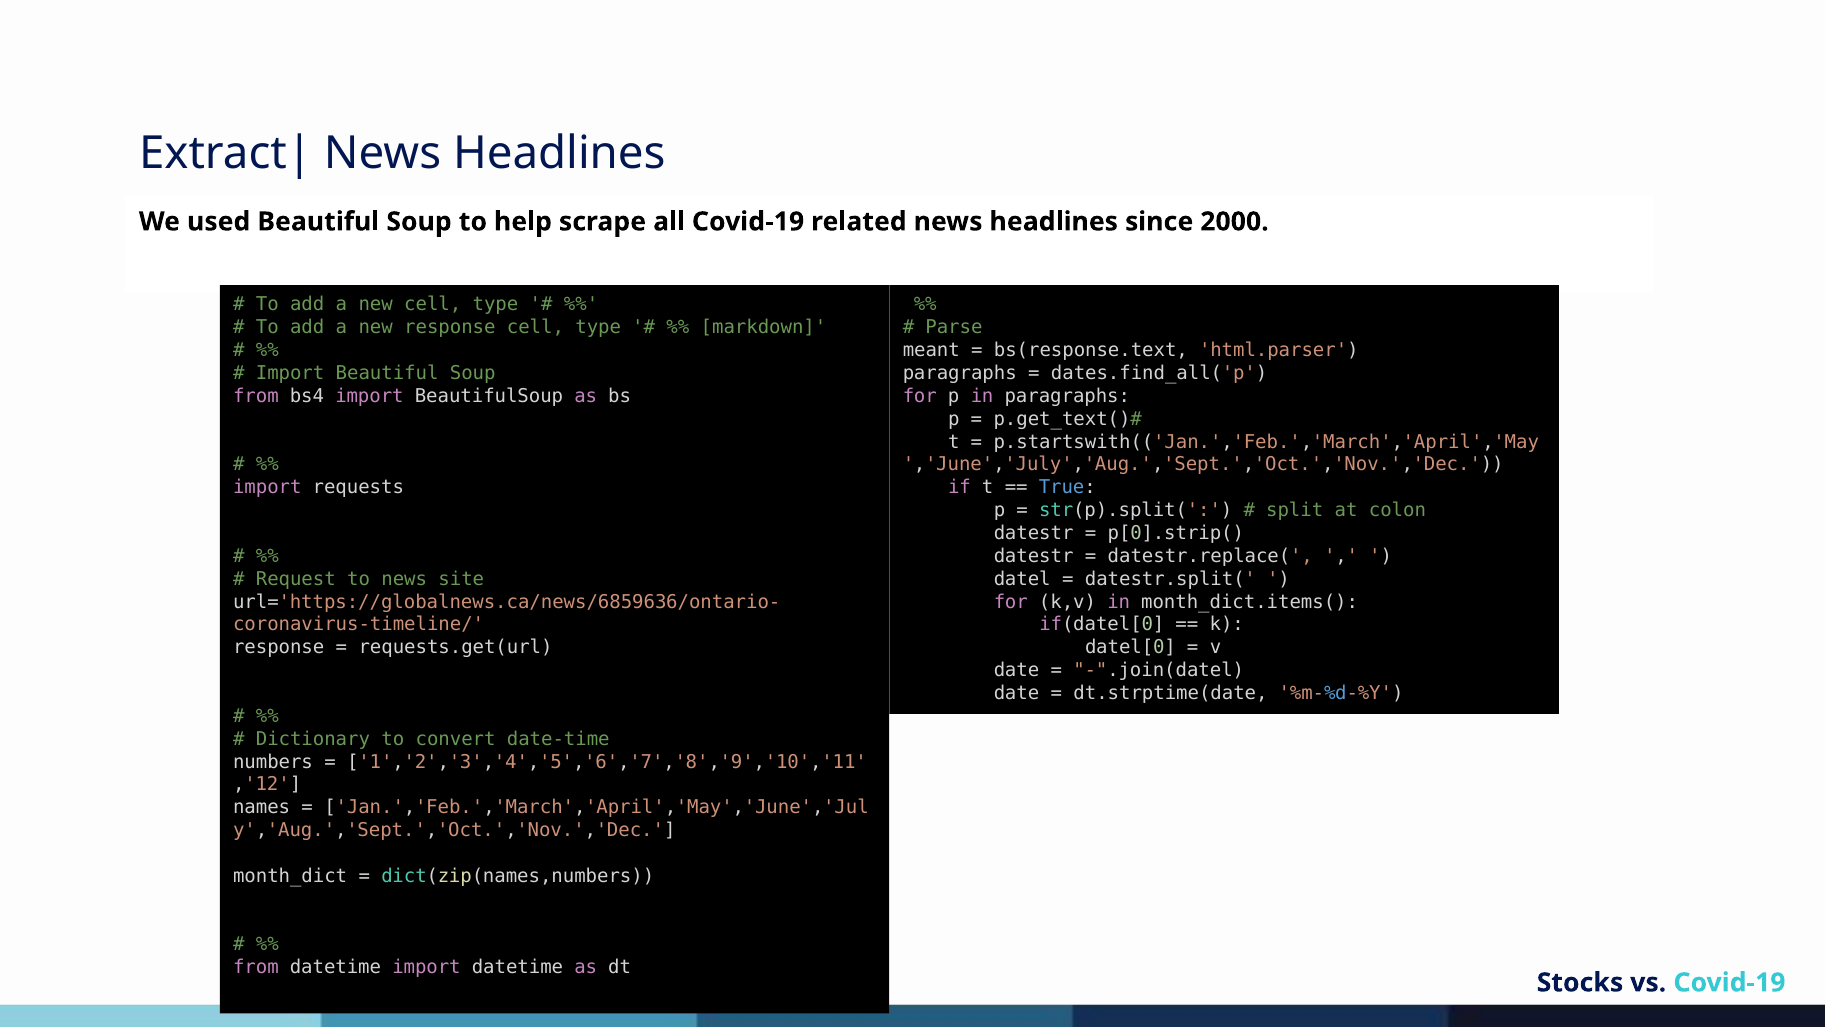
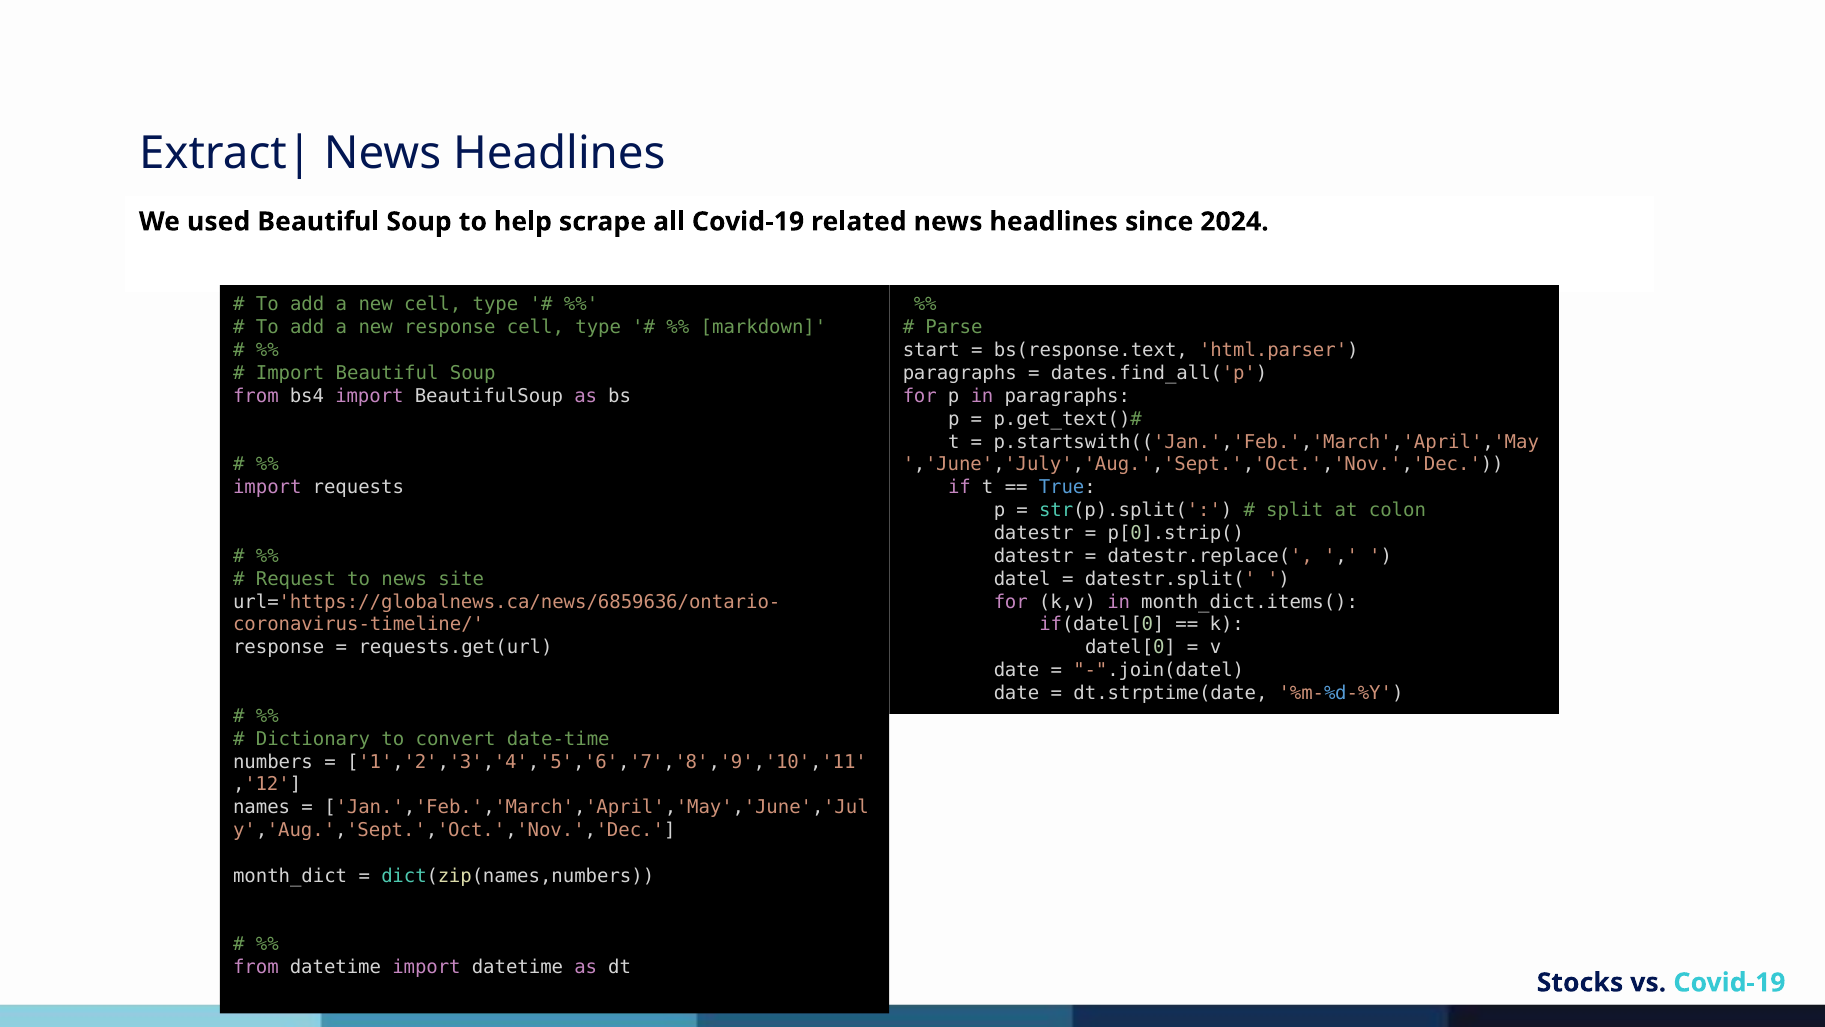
2000: 2000 -> 2024 (1234, 222)
meant: meant -> start (931, 350)
